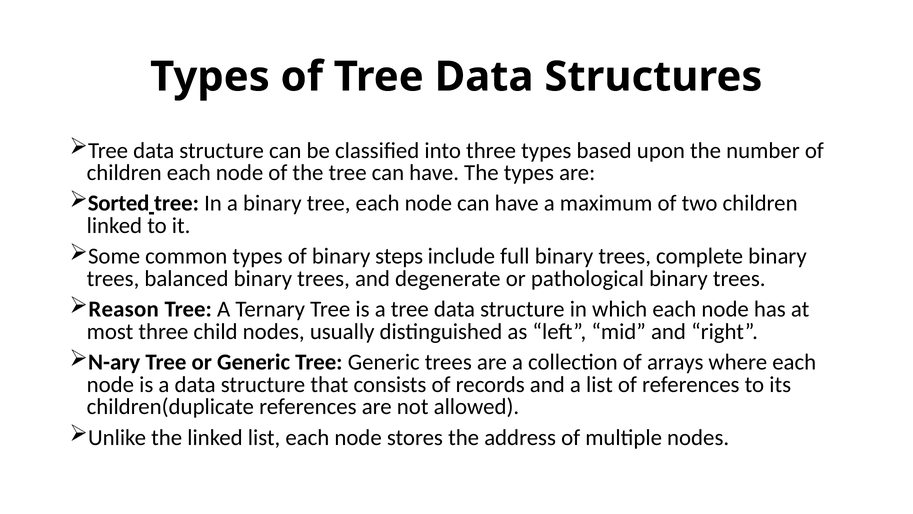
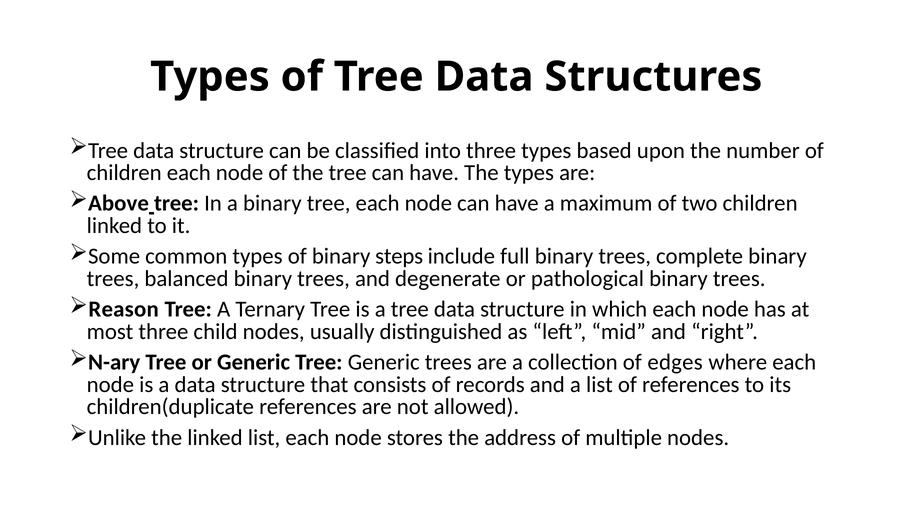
Sorted: Sorted -> Above (118, 203)
arrays: arrays -> edges (675, 362)
